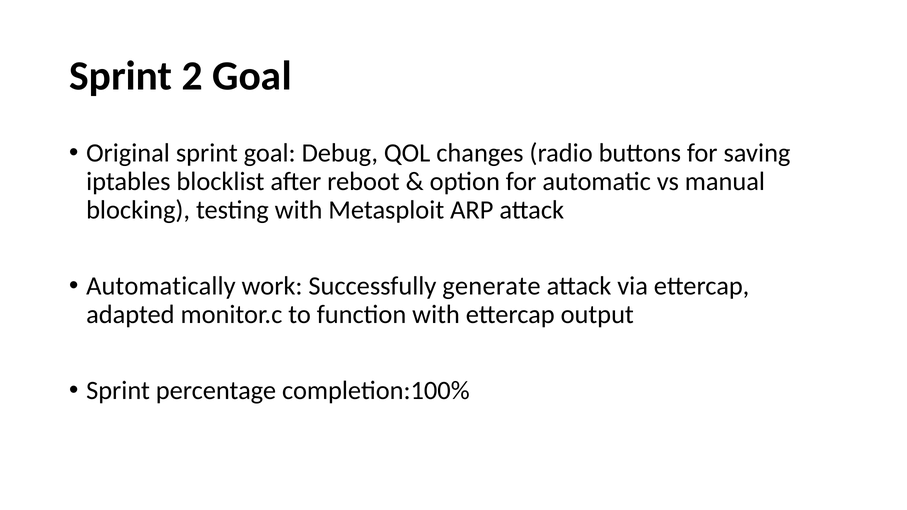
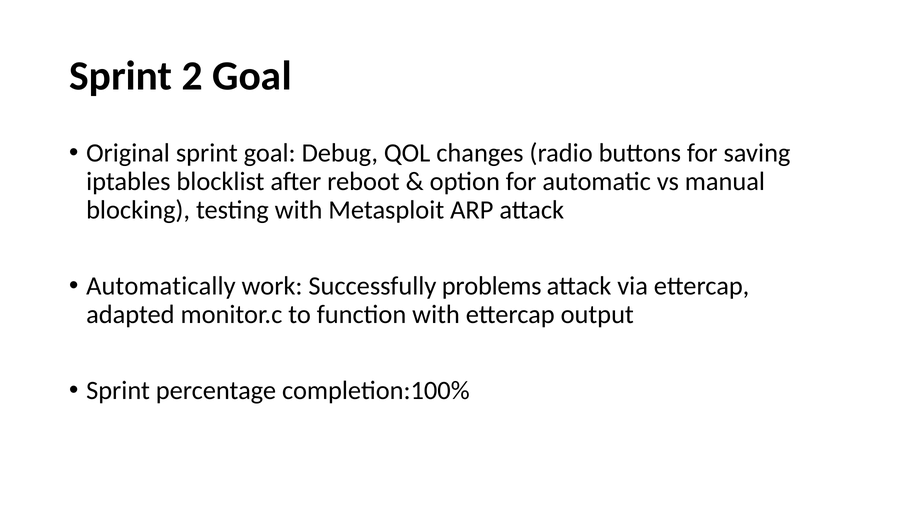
generate: generate -> problems (492, 286)
